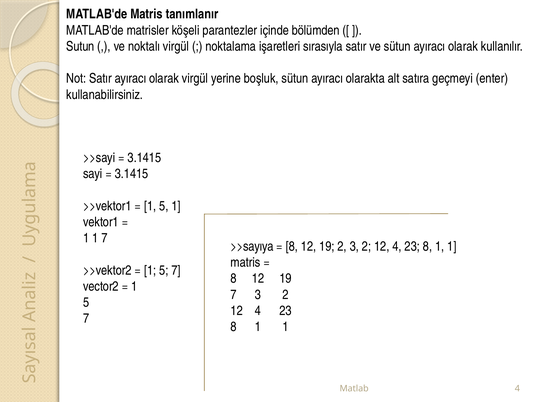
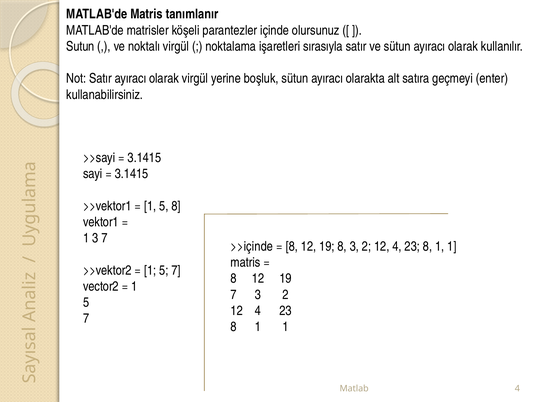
bölümden: bölümden -> olursunuz (316, 30)
5 1: 1 -> 8 (176, 206)
1: 1 -> 3 (95, 238)
>>sayıya: >>sayıya -> >>içinde (252, 246)
19 2: 2 -> 8 (342, 246)
